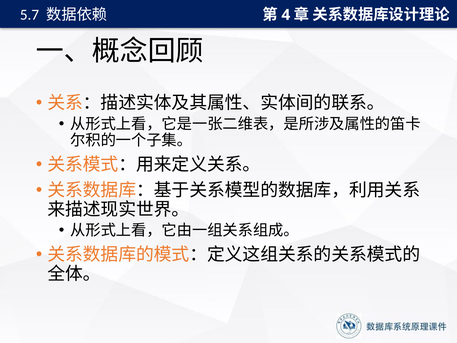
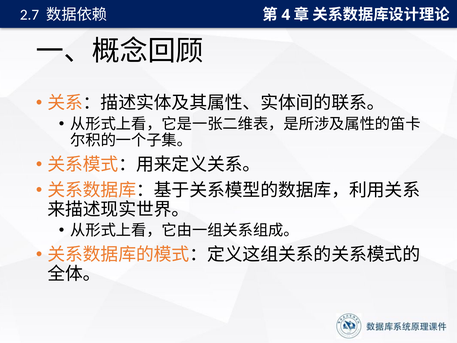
5.7: 5.7 -> 2.7 (29, 15)
